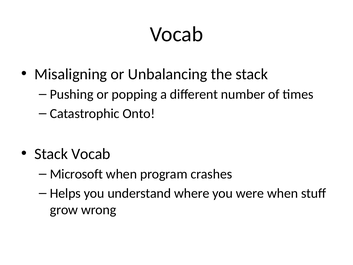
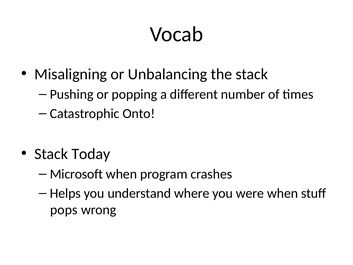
Stack Vocab: Vocab -> Today (91, 154)
grow: grow -> pops (64, 210)
